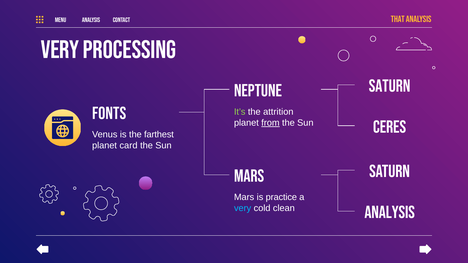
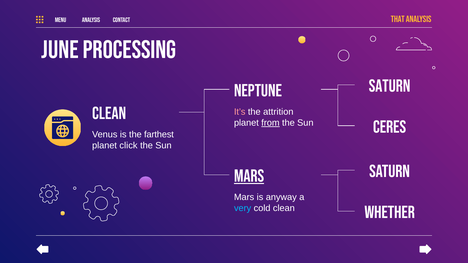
VERY: VERY -> JUNE (60, 50)
It’s colour: light green -> pink (240, 112)
FONTS: FONTS -> CLEAN (109, 113)
card: card -> click (129, 146)
MARS underline: none -> present (249, 176)
practice: practice -> anyway (281, 197)
analysis: analysis -> whether (390, 213)
